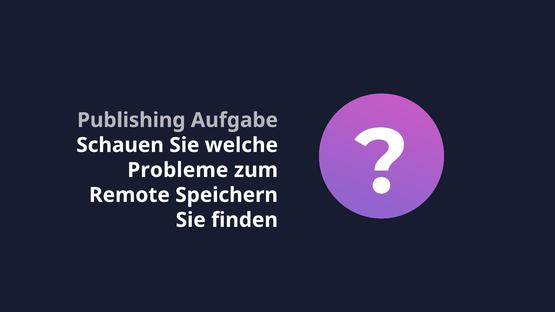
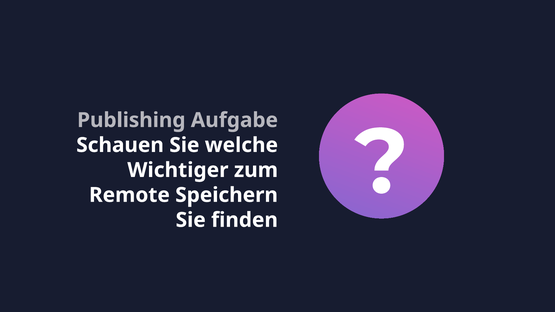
Probleme: Probleme -> Wichtiger (178, 170)
